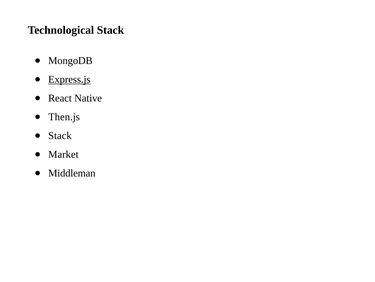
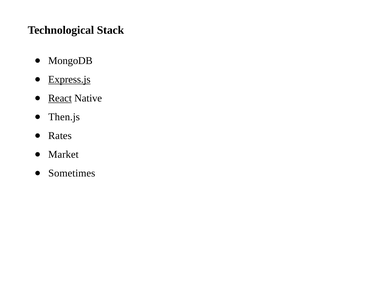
React underline: none -> present (60, 98)
Stack: Stack -> Rates (60, 135)
Middleman: Middleman -> Sometimes (72, 173)
